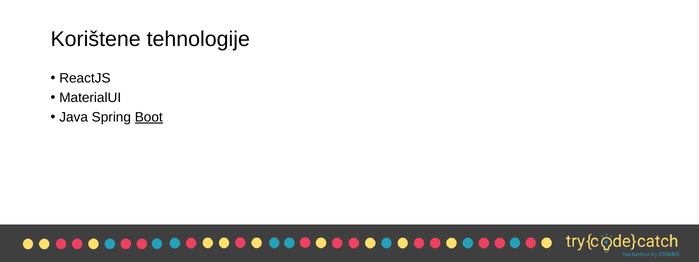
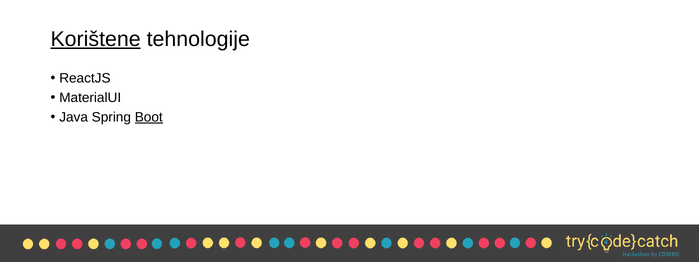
Korištene underline: none -> present (96, 39)
